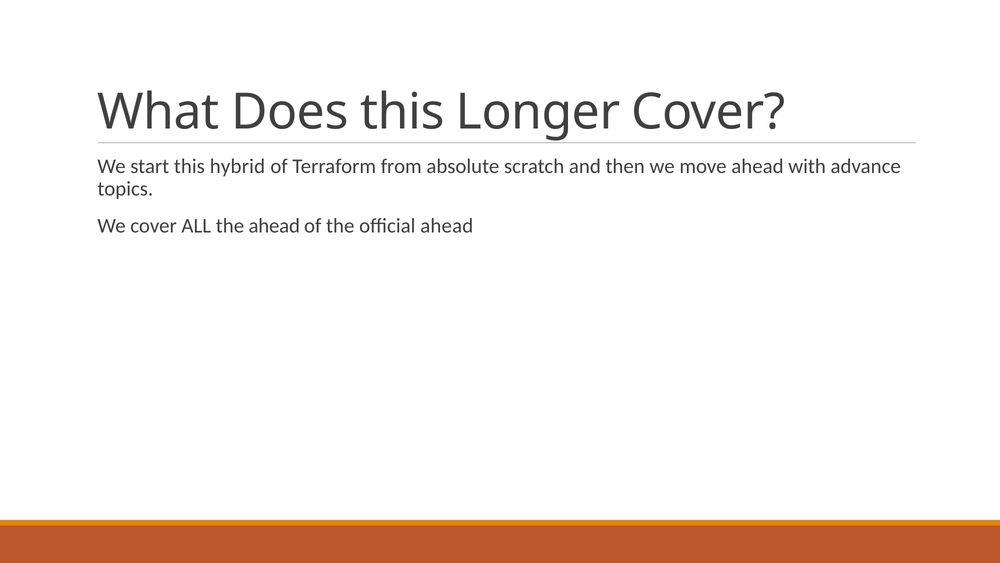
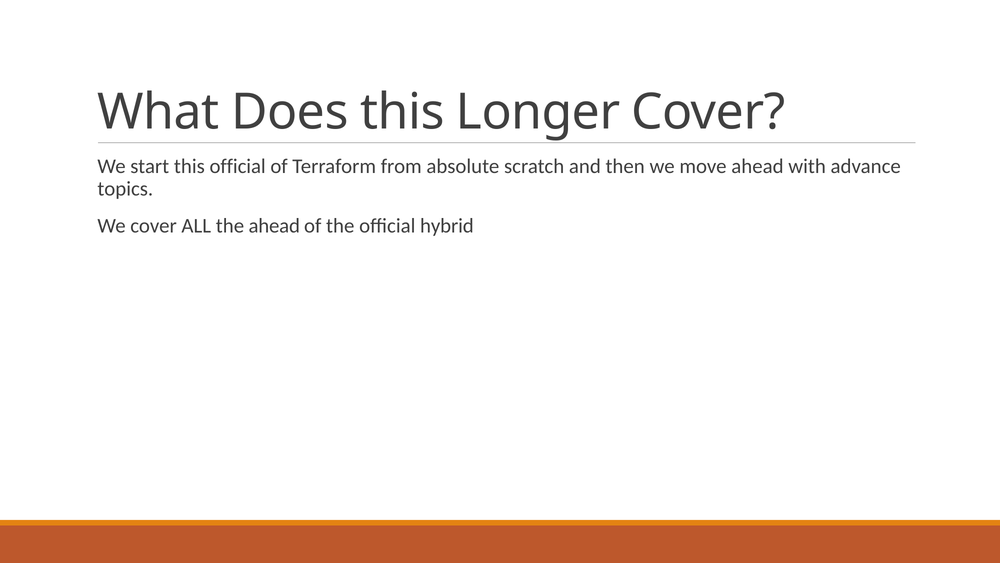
this hybrid: hybrid -> official (238, 166)
official ahead: ahead -> hybrid (447, 226)
